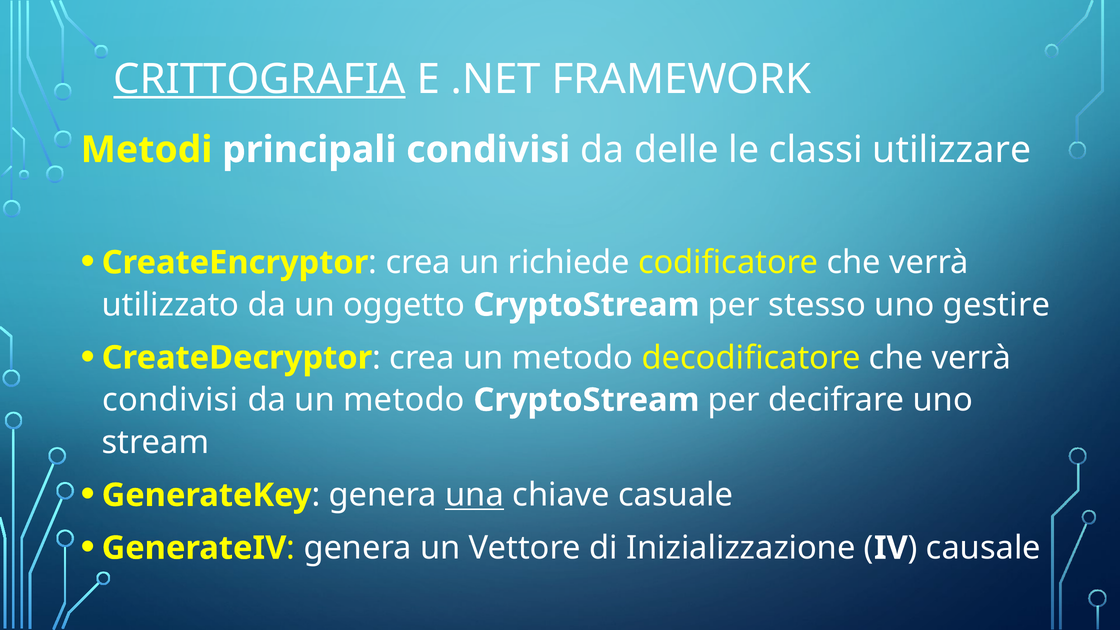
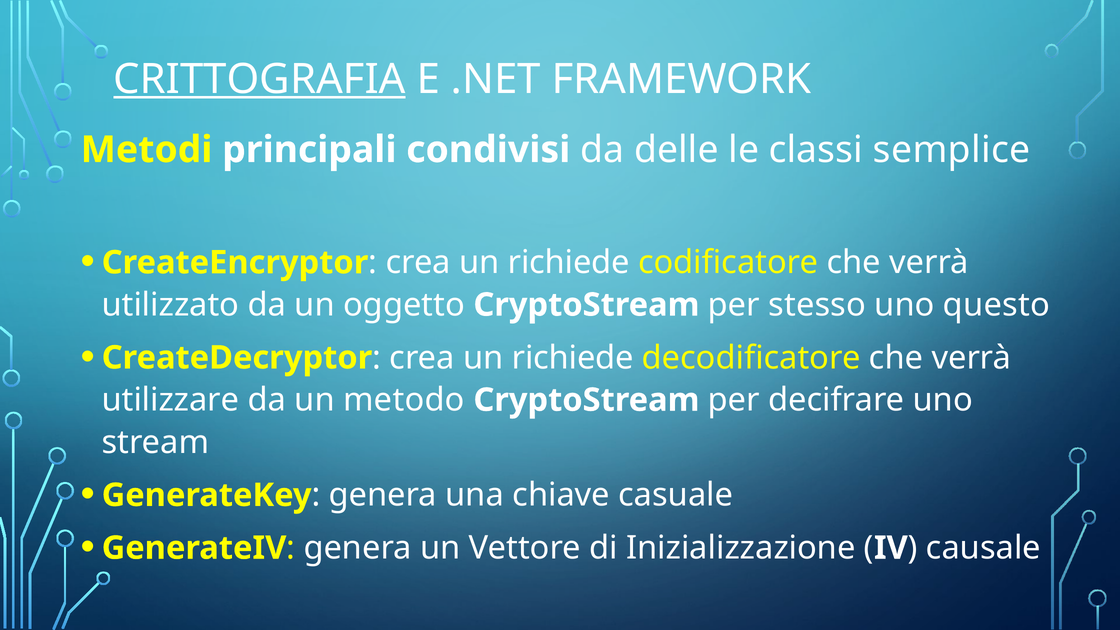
utilizzare: utilizzare -> semplice (952, 150)
gestire: gestire -> questo (996, 305)
metodo: metodo -> richiede (573, 358)
condivisi: condivisi -> utilizzare (170, 400)
una underline: present -> none (475, 495)
